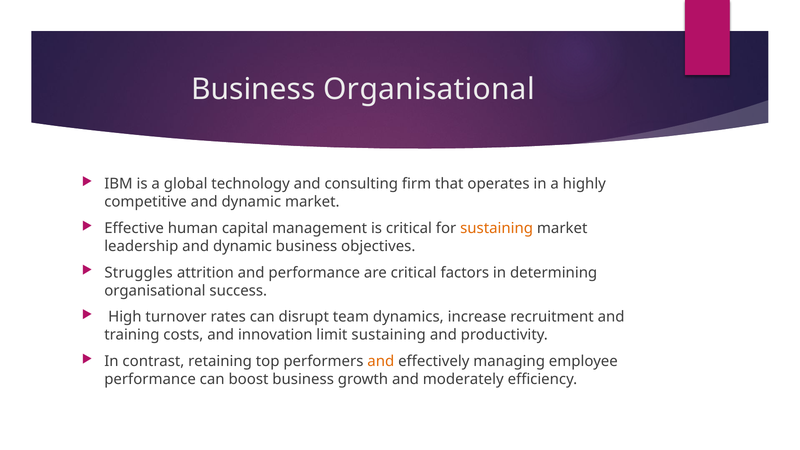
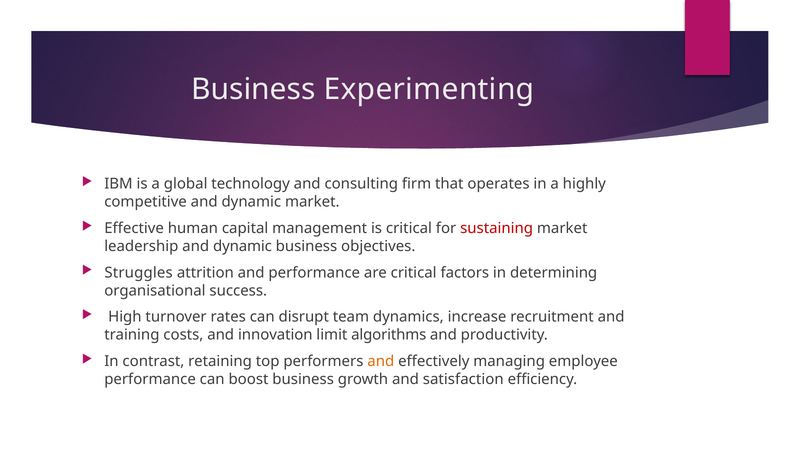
Business Organisational: Organisational -> Experimenting (429, 89)
sustaining colour: orange -> red (497, 228)
limit sustaining: sustaining -> algorithms (389, 335)
moderately: moderately -> satisfaction (463, 379)
